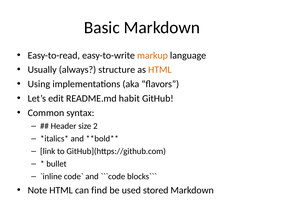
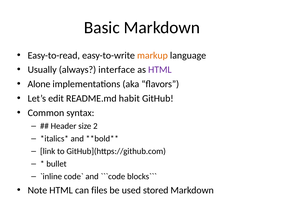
structure: structure -> interface (117, 70)
HTML colour: orange -> purple (160, 70)
Using: Using -> Alone (39, 84)
find: find -> files (99, 190)
